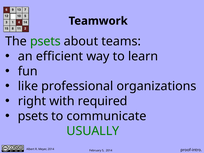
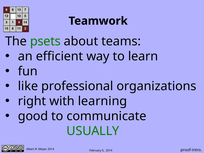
required: required -> learning (103, 101)
psets: psets -> good (33, 116)
